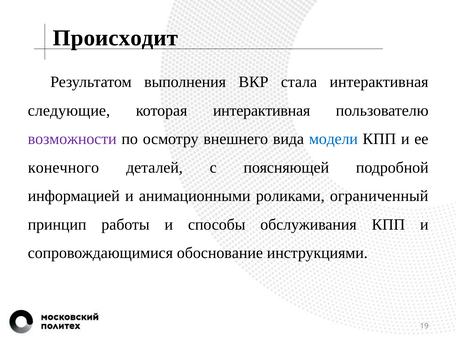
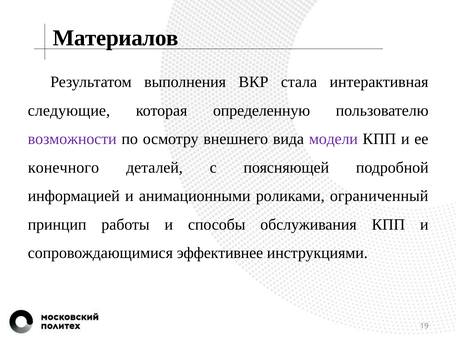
Происходит: Происходит -> Материалов (116, 38)
которая интерактивная: интерактивная -> определенную (262, 111)
модели colour: blue -> purple (333, 139)
обоснование: обоснование -> эффективнее (220, 253)
